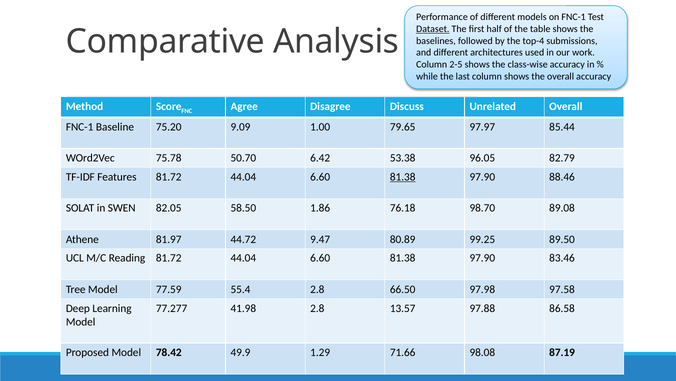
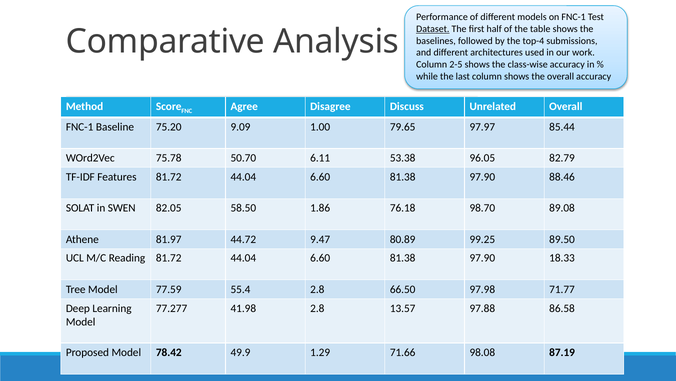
6.42: 6.42 -> 6.11 (320, 158)
81.38 underline: present -> none (403, 177)
83.46: 83.46 -> 18.33 (562, 258)
97.58: 97.58 -> 71.77 (562, 289)
